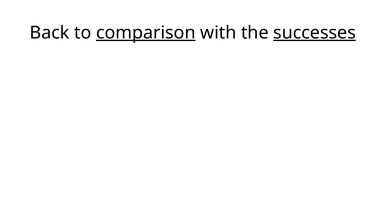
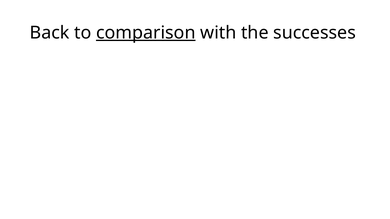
successes underline: present -> none (315, 33)
